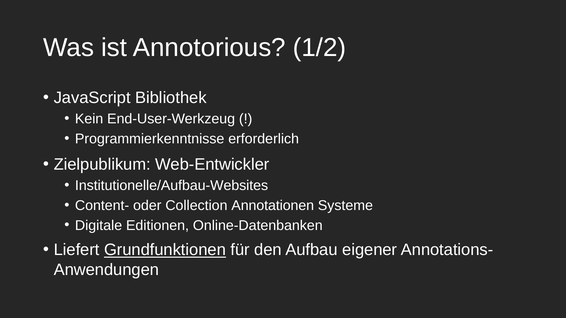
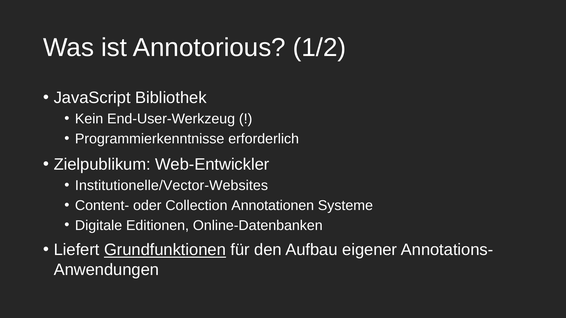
Institutionelle/Aufbau-Websites: Institutionelle/Aufbau-Websites -> Institutionelle/Vector-Websites (171, 186)
